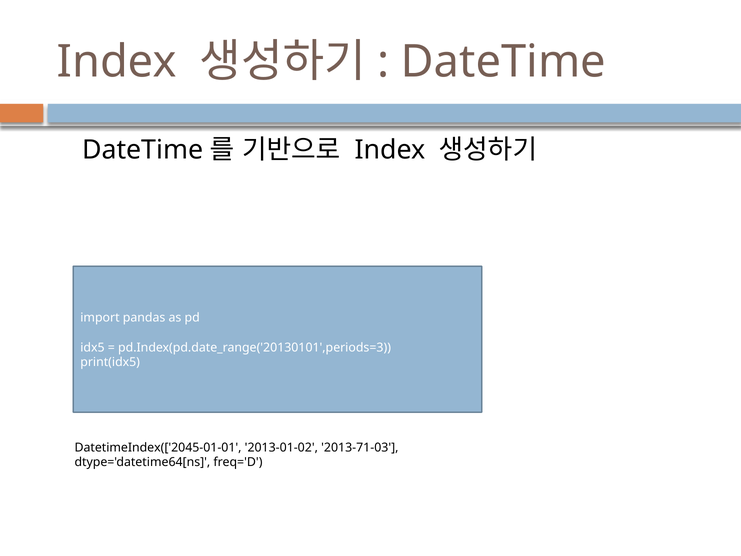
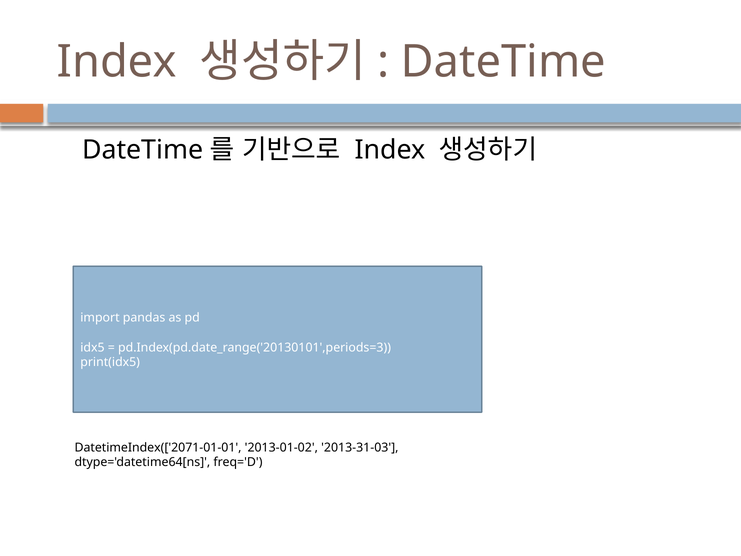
DatetimeIndex(['2045-01-01: DatetimeIndex(['2045-01-01 -> DatetimeIndex(['2071-01-01 (158, 447)
2013-71-03: 2013-71-03 -> 2013-31-03 (360, 447)
